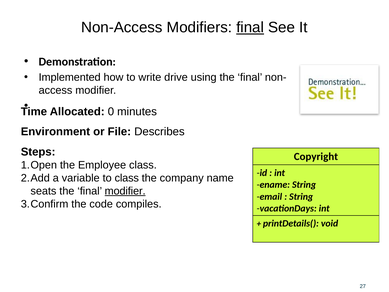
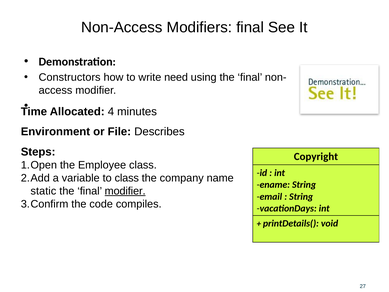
final underline: present -> none (250, 27)
Implemented: Implemented -> Constructors (70, 77)
drive: drive -> need (176, 77)
0: 0 -> 4 (111, 111)
seats: seats -> static (43, 191)
